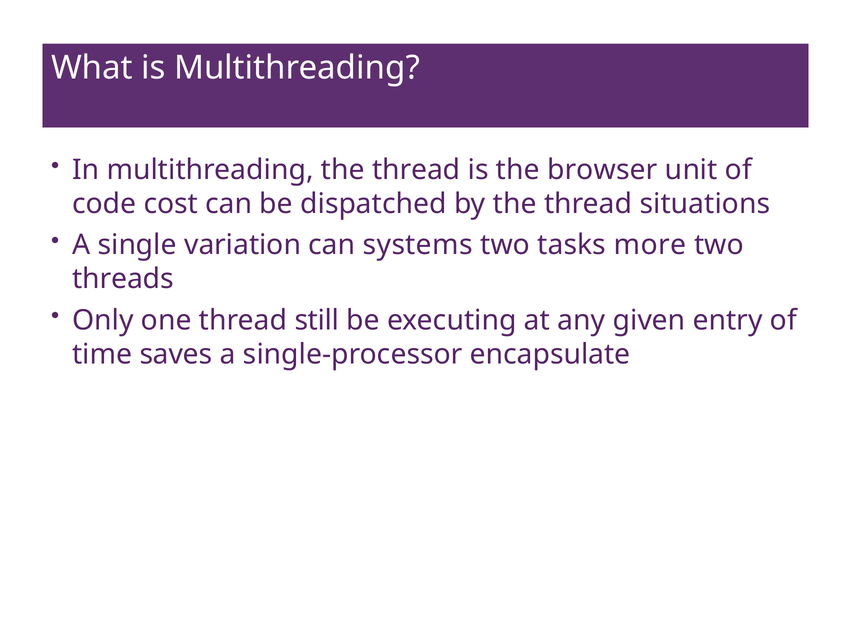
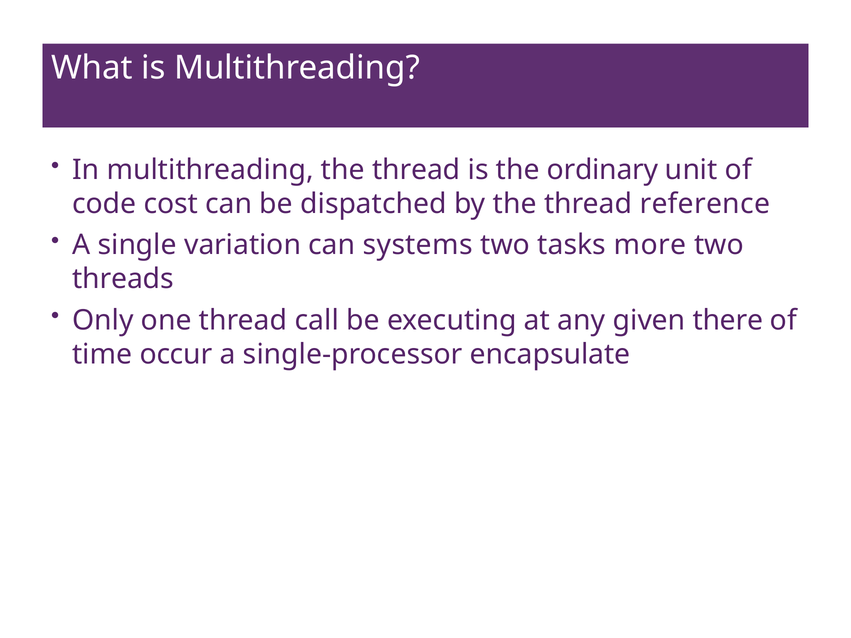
browser: browser -> ordinary (603, 170)
situations: situations -> reference (705, 204)
still: still -> call (317, 320)
entry: entry -> there (728, 320)
saves: saves -> occur (176, 354)
